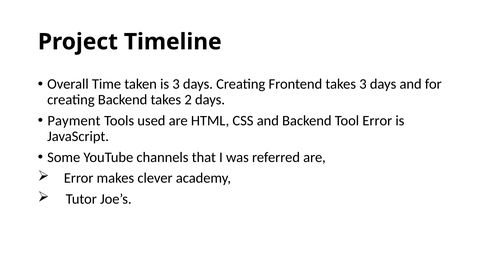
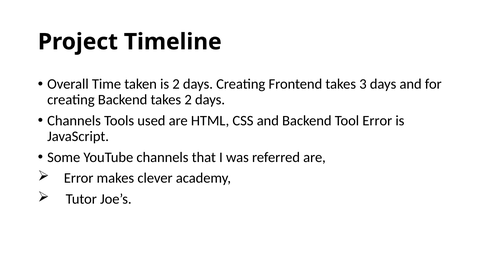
is 3: 3 -> 2 (176, 84)
Payment: Payment -> Channels (74, 121)
